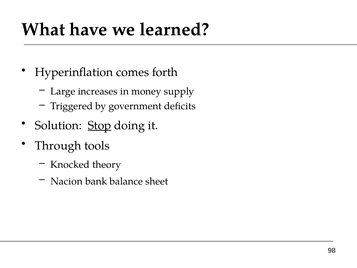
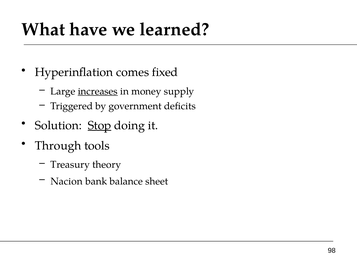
forth: forth -> fixed (165, 72)
increases underline: none -> present (98, 91)
Knocked: Knocked -> Treasury (70, 164)
